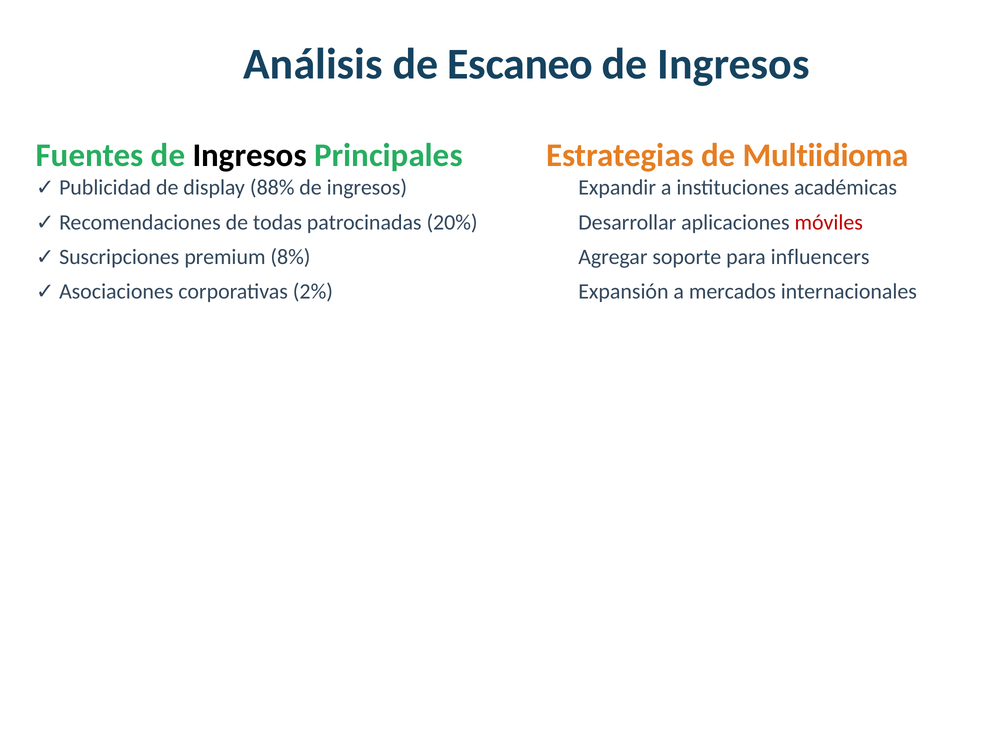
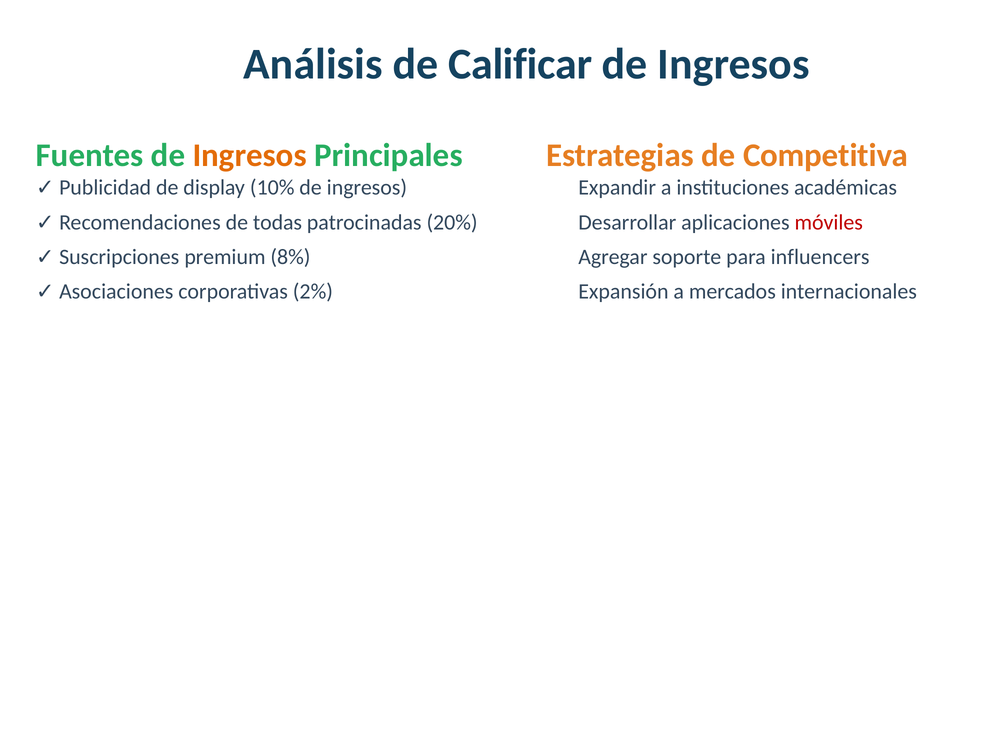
Escaneo: Escaneo -> Calificar (520, 64)
Ingresos colour: black -> orange (250, 155)
Multiidioma: Multiidioma -> Competitiva (826, 155)
88%: 88% -> 10% (272, 188)
